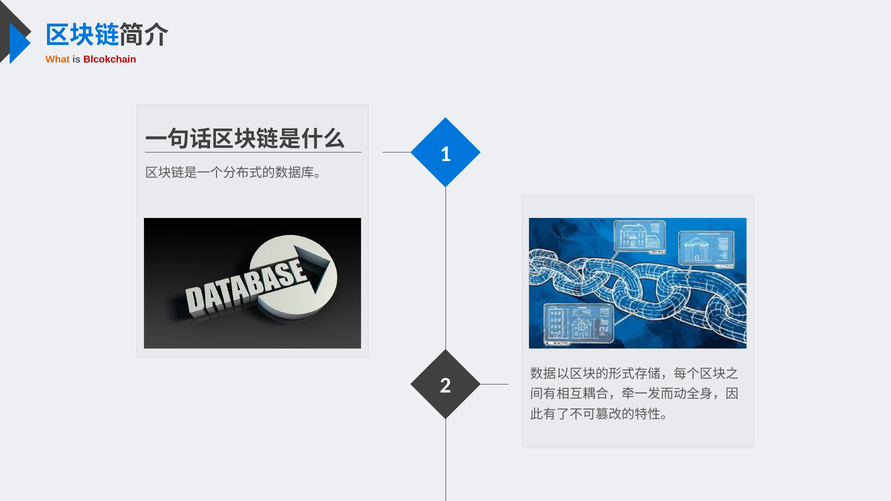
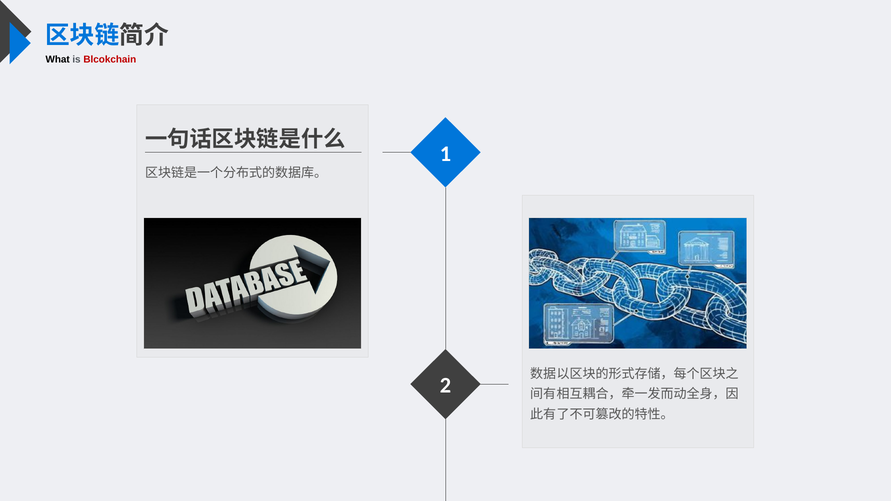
What colour: orange -> black (58, 59)
